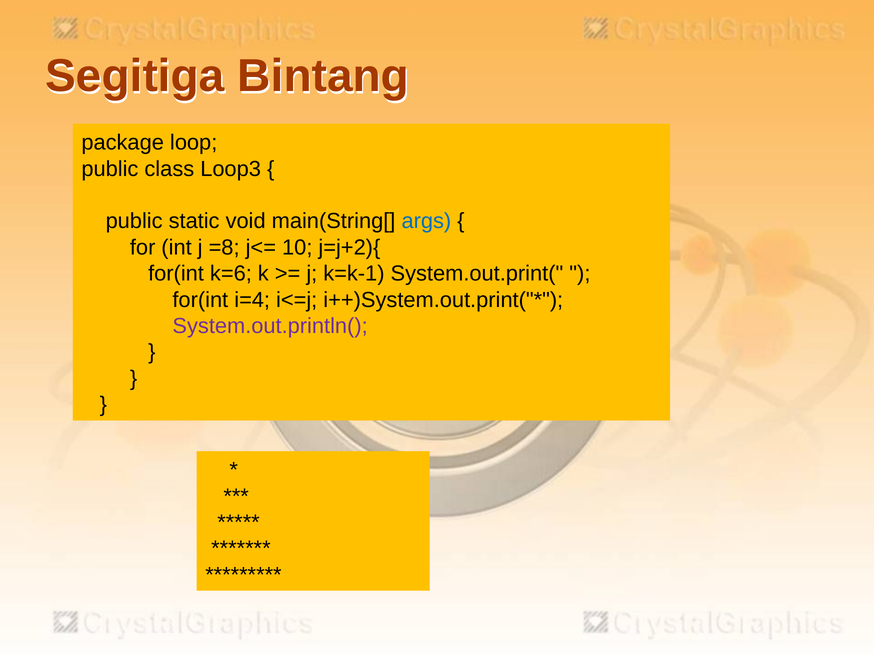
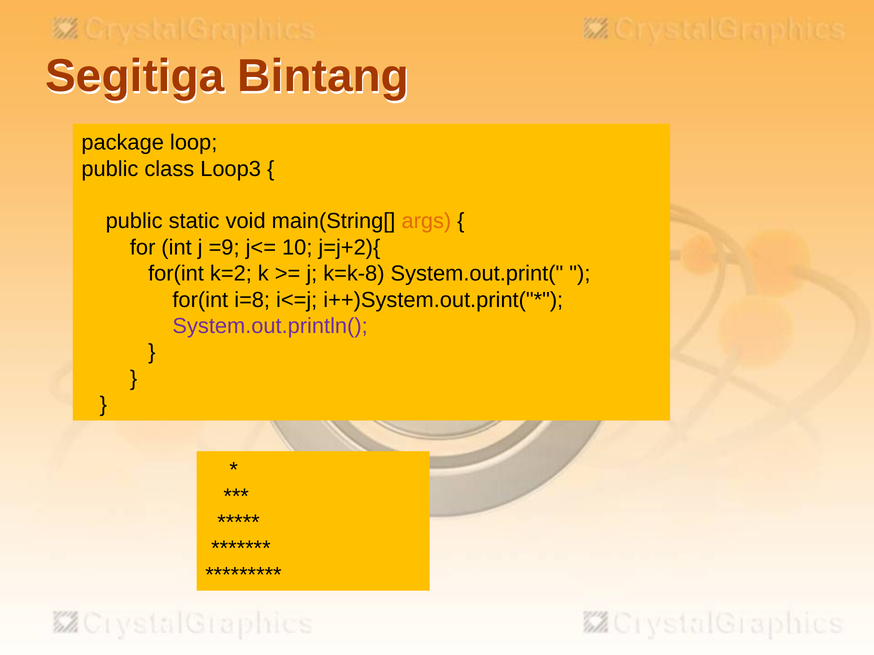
args colour: blue -> orange (426, 221)
=8: =8 -> =9 (224, 248)
k=6: k=6 -> k=2 (231, 274)
k=k-1: k=k-1 -> k=k-8 (354, 274)
i=4: i=4 -> i=8 (252, 300)
